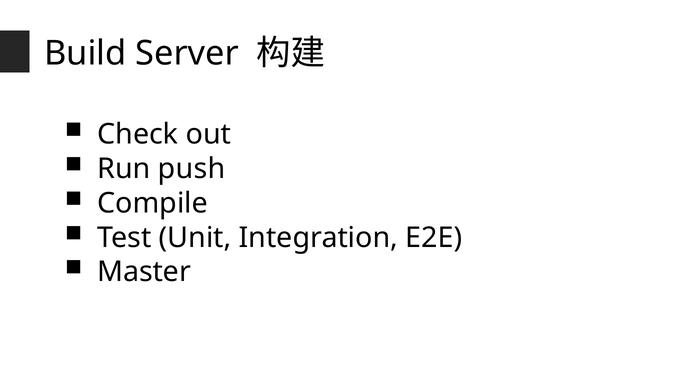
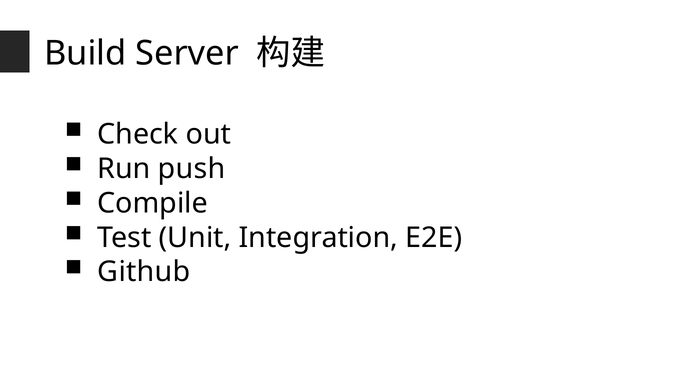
Master: Master -> Github (144, 272)
